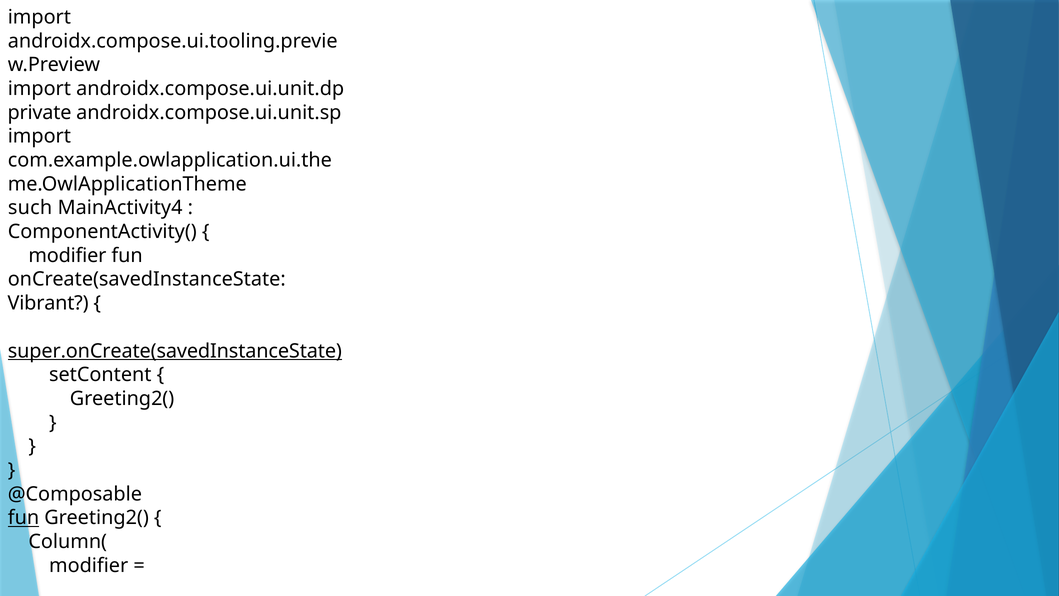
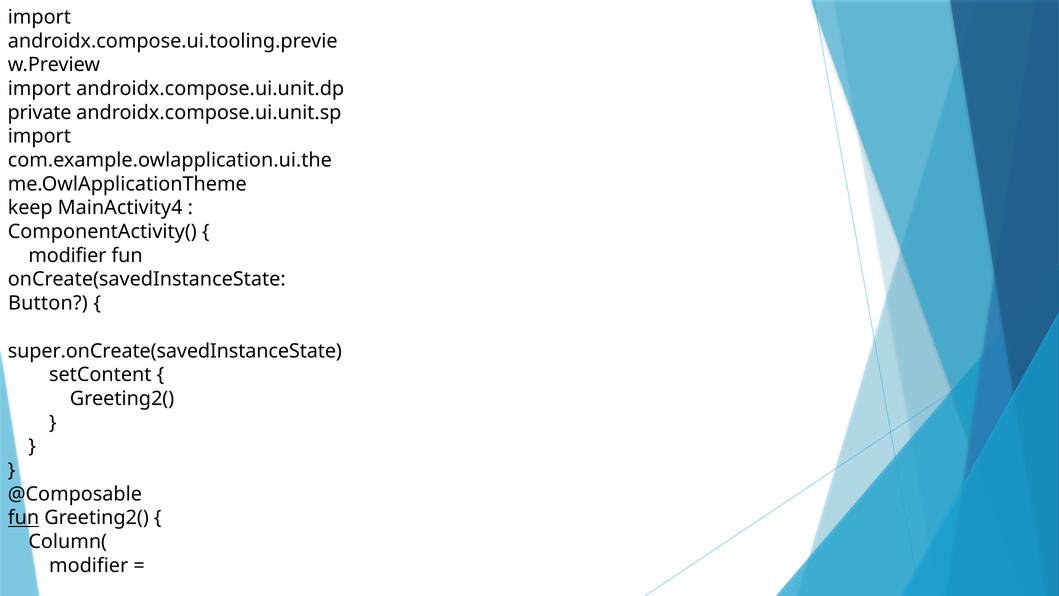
such: such -> keep (30, 208)
Vibrant: Vibrant -> Button (48, 303)
super.onCreate(savedInstanceState underline: present -> none (175, 351)
